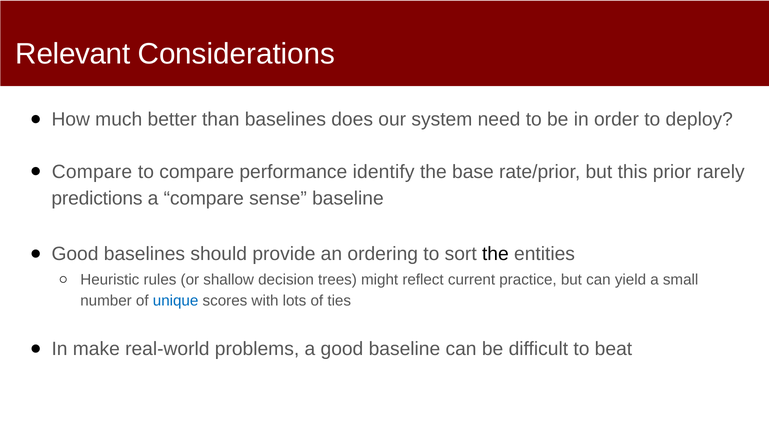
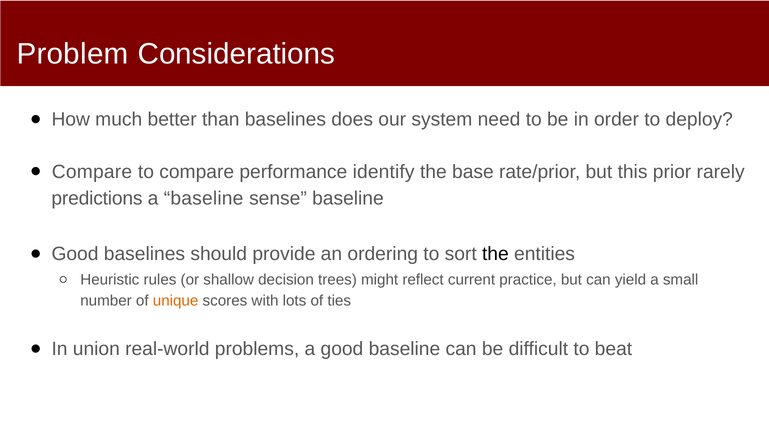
Relevant: Relevant -> Problem (73, 54)
a compare: compare -> baseline (204, 198)
unique colour: blue -> orange (176, 301)
make: make -> union (96, 350)
